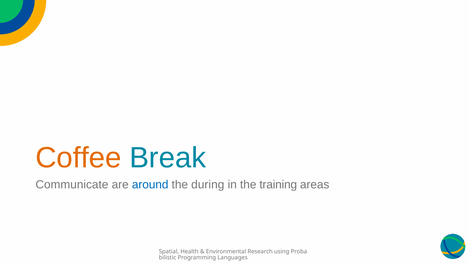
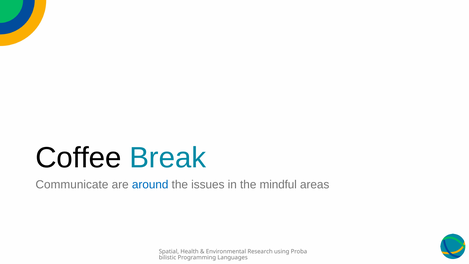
Coffee colour: orange -> black (78, 158)
during: during -> issues (208, 185)
training: training -> mindful (278, 185)
